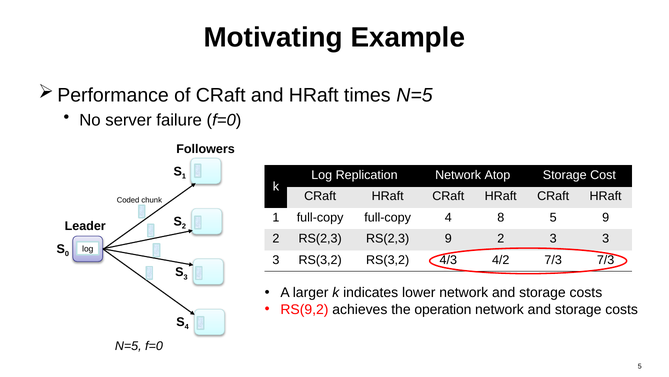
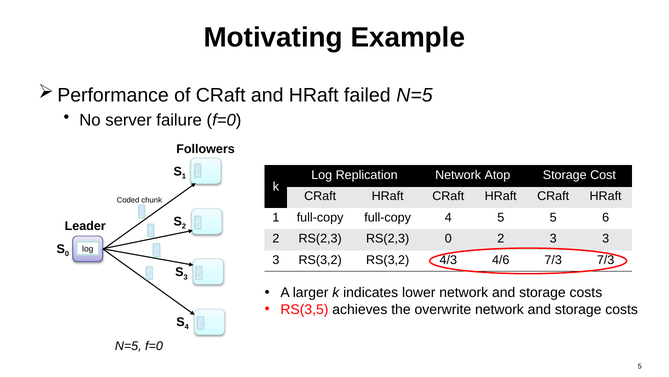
times: times -> failed (367, 95)
4 8: 8 -> 5 (501, 217)
5 9: 9 -> 6 (606, 217)
RS(2,3 9: 9 -> 0 (448, 238)
4/2: 4/2 -> 4/6 (501, 260)
RS(9,2: RS(9,2 -> RS(3,5 (304, 309)
operation: operation -> overwrite (443, 309)
